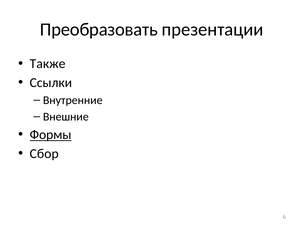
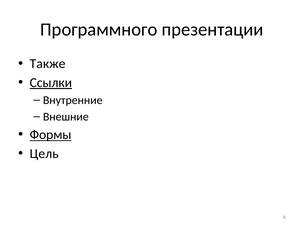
Преобразовать: Преобразовать -> Программного (99, 29)
Ссылки underline: none -> present (51, 83)
Сбор: Сбор -> Цель (44, 154)
